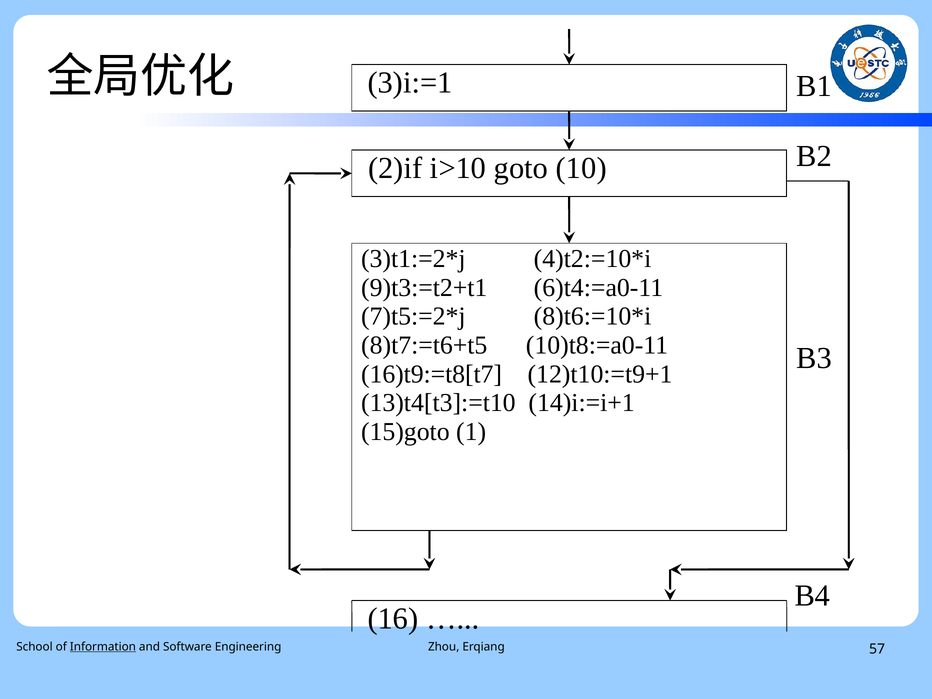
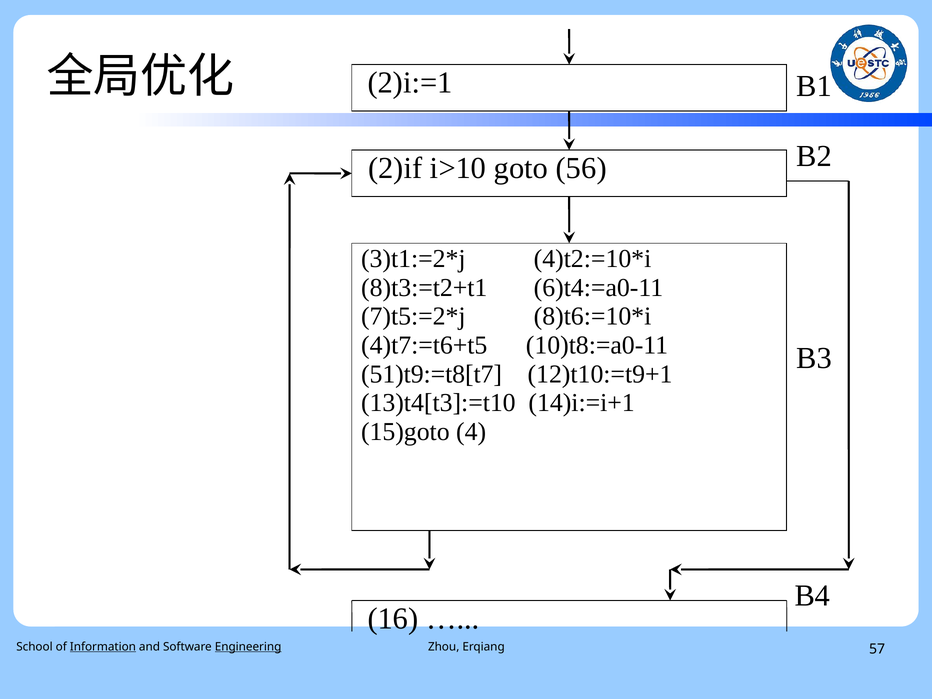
3)i:=1: 3)i:=1 -> 2)i:=1 (410, 83)
10: 10 -> 56 (581, 168)
9)t3:=t2+t1: 9)t3:=t2+t1 -> 8)t3:=t2+t1 (424, 288)
8)t7:=t6+t5: 8)t7:=t6+t5 -> 4)t7:=t6+t5 (424, 345)
16)t9:=t8[t7: 16)t9:=t8[t7 -> 51)t9:=t8[t7 (432, 374)
1: 1 -> 4 (471, 432)
Engineering underline: none -> present (248, 647)
